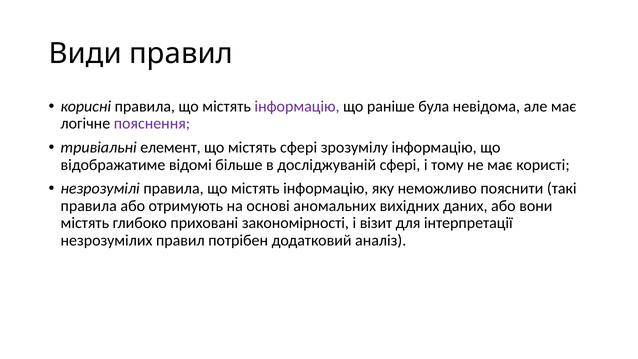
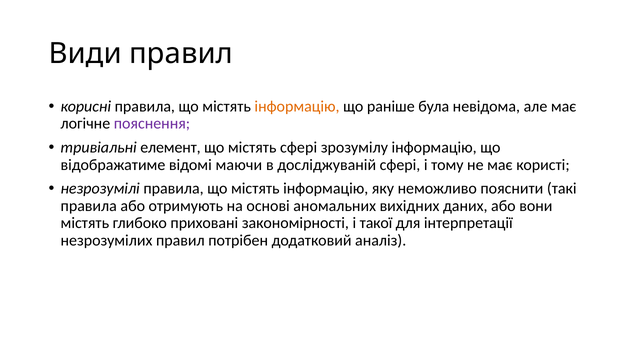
інформацію colour: purple -> orange (297, 106)
більше: більше -> маючи (239, 165)
візит: візит -> такої (376, 223)
